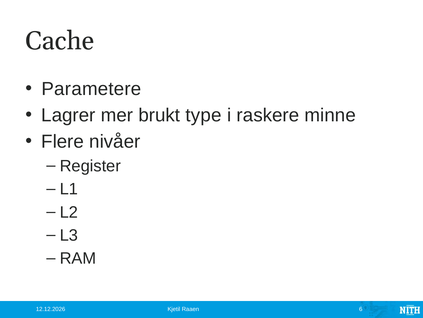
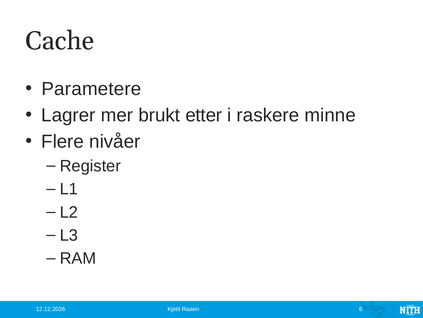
type: type -> etter (204, 115)
